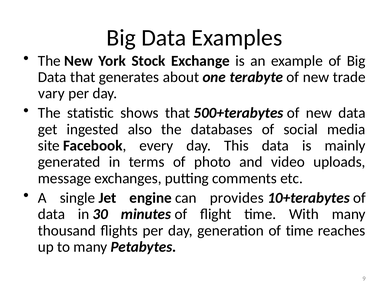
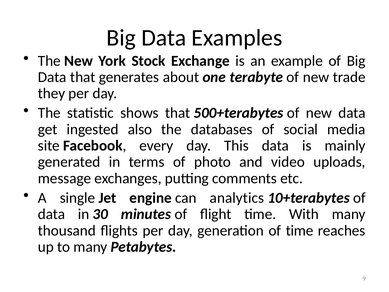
vary: vary -> they (52, 93)
provides: provides -> analytics (237, 198)
